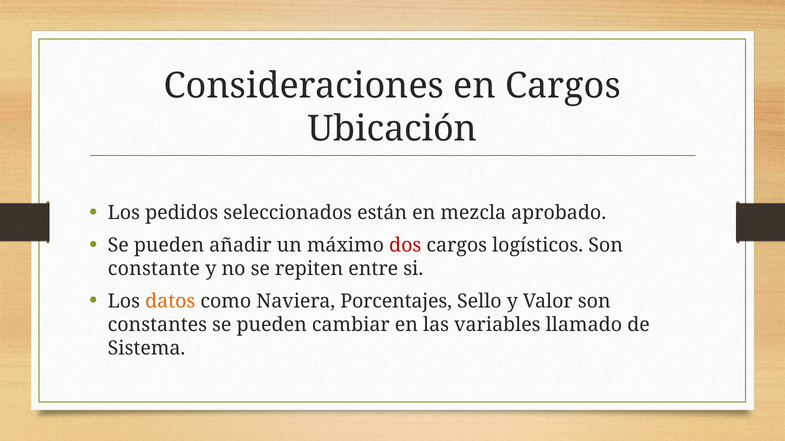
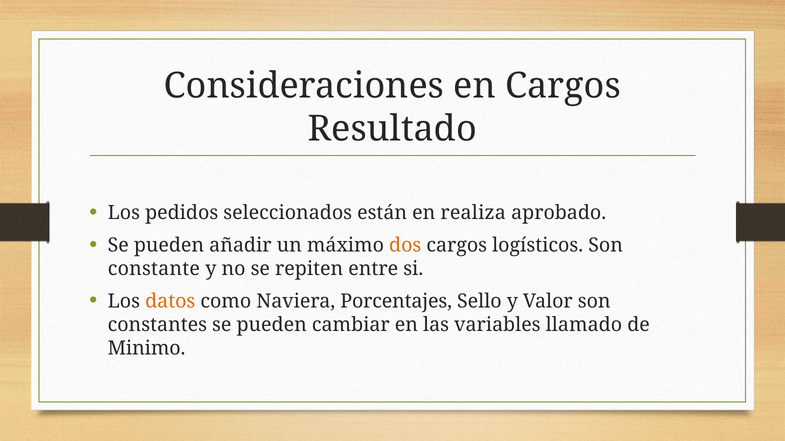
Ubicación: Ubicación -> Resultado (392, 129)
mezcla: mezcla -> realiza (473, 213)
dos colour: red -> orange (405, 245)
Sistema: Sistema -> Minimo (147, 349)
